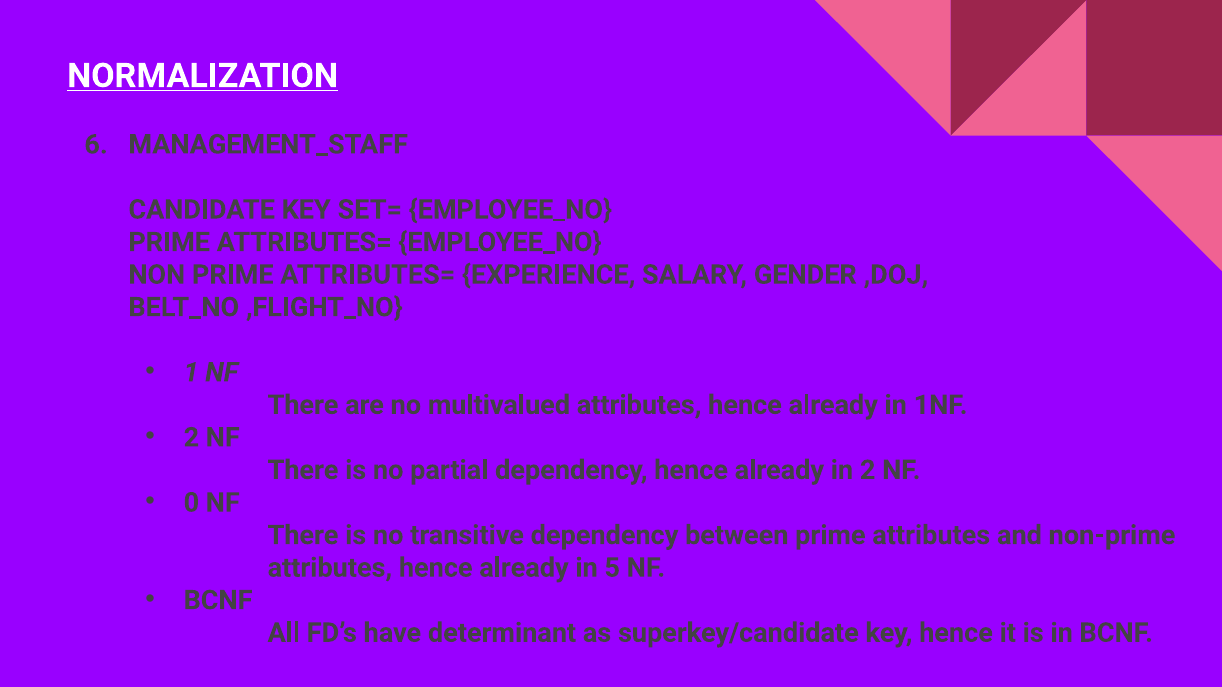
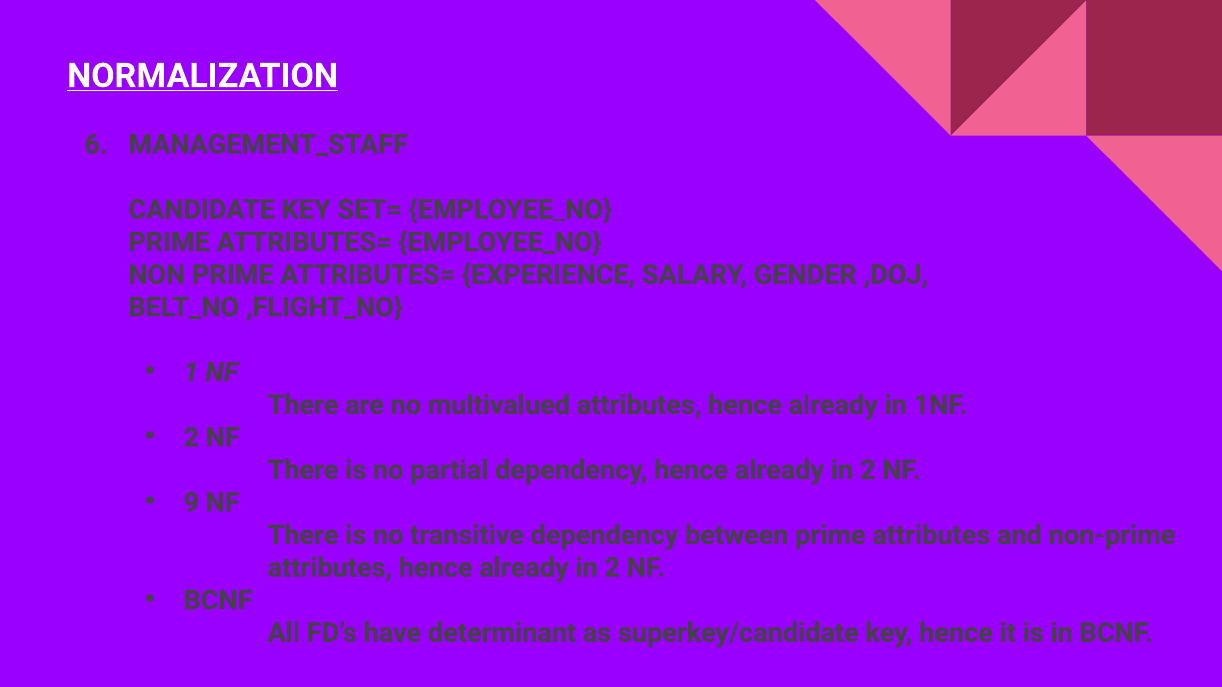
0: 0 -> 9 (191, 503)
5: 5 -> 2 (612, 568)
